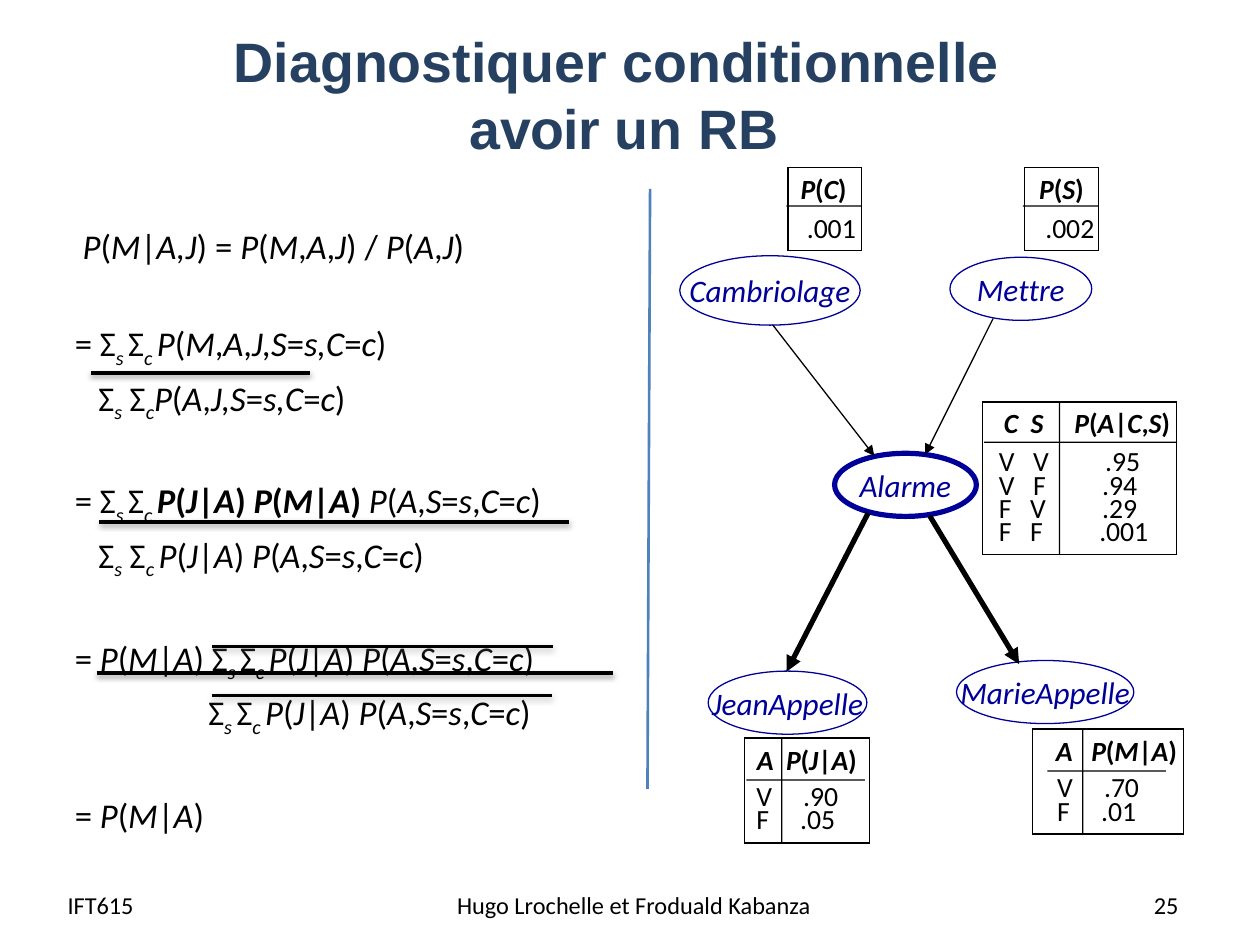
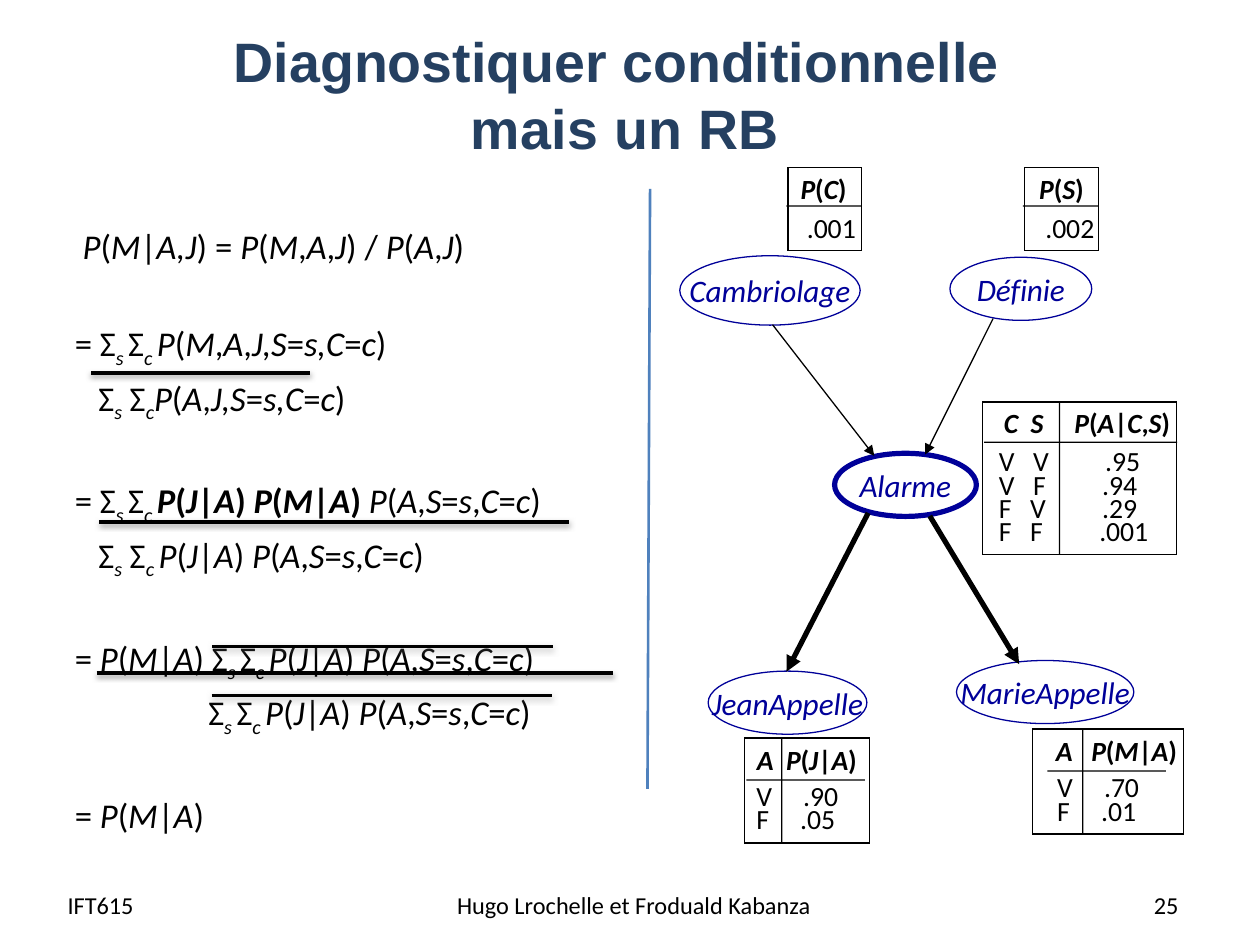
avoir: avoir -> mais (535, 131)
Mettre: Mettre -> Définie (1021, 291)
